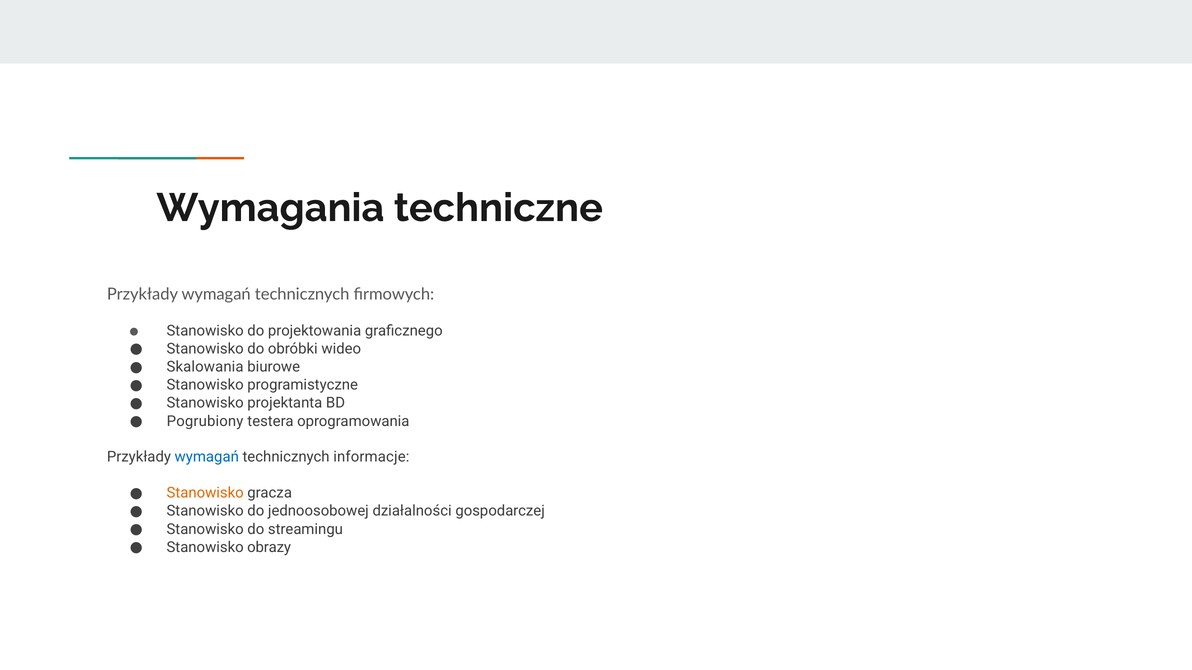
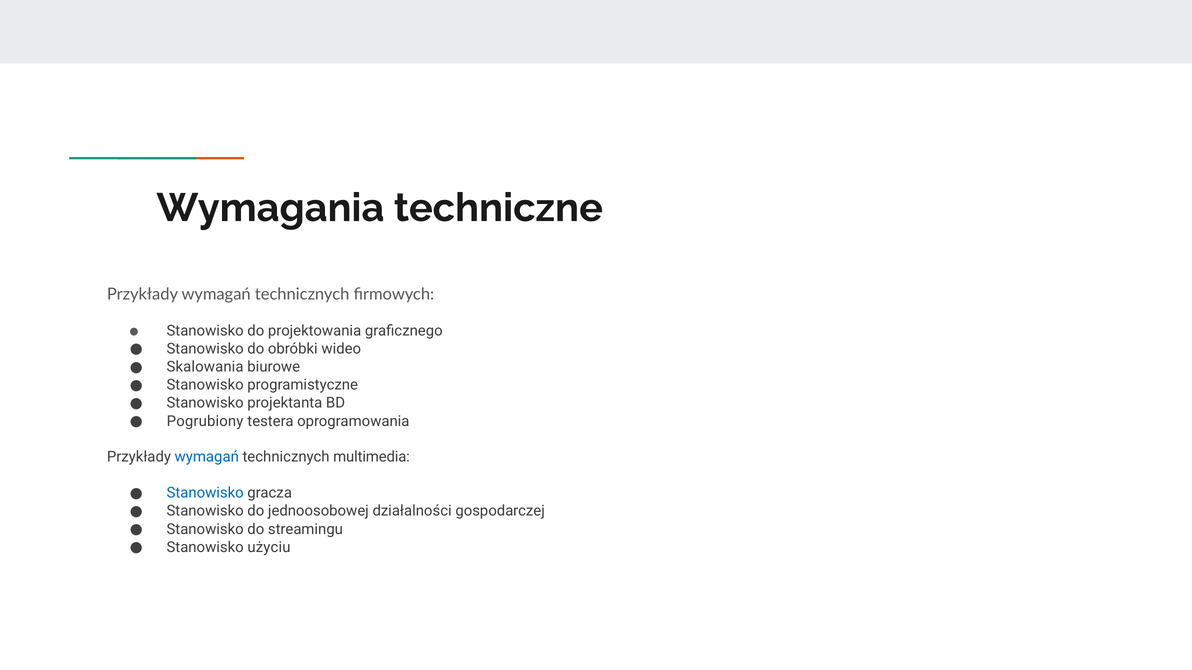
informacje: informacje -> multimedia (372, 457)
Stanowisko colour: orange -> blue (205, 493)
obrazy: obrazy -> użyciu (269, 548)
